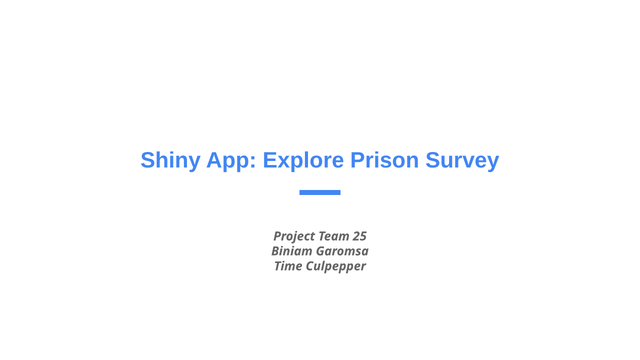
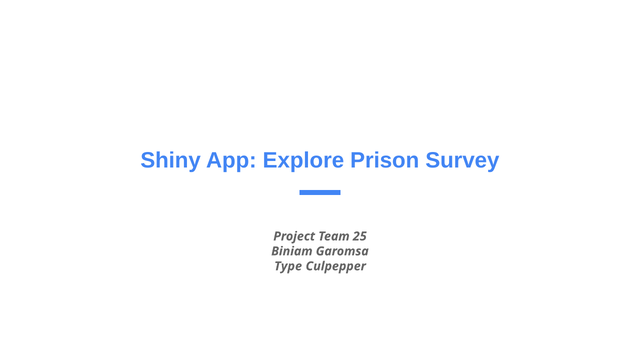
Time: Time -> Type (288, 266)
